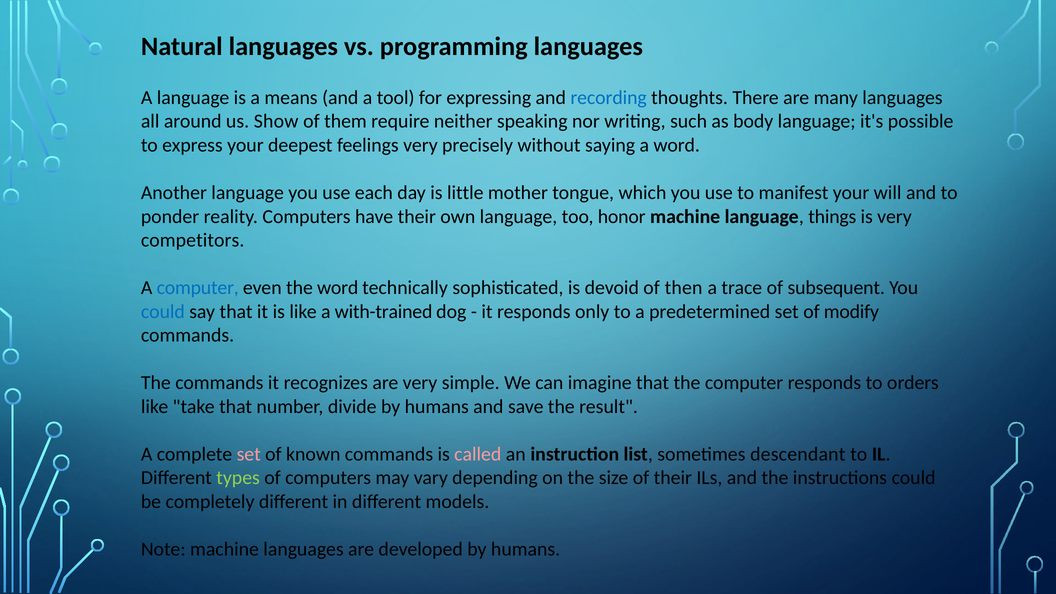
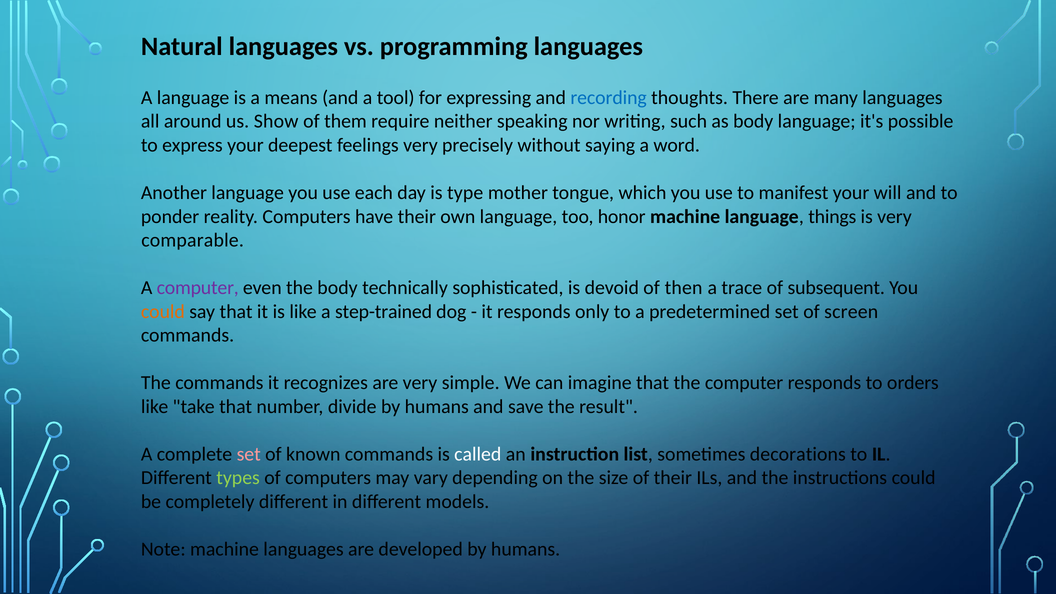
little: little -> type (465, 193)
competitors: competitors -> comparable (193, 240)
computer colour: blue -> purple (198, 288)
the word: word -> body (338, 288)
could colour: blue -> orange (163, 312)
with-trained: with-trained -> step-trained (384, 312)
modify: modify -> screen (851, 312)
called colour: pink -> white (478, 454)
descendant: descendant -> decorations (798, 454)
